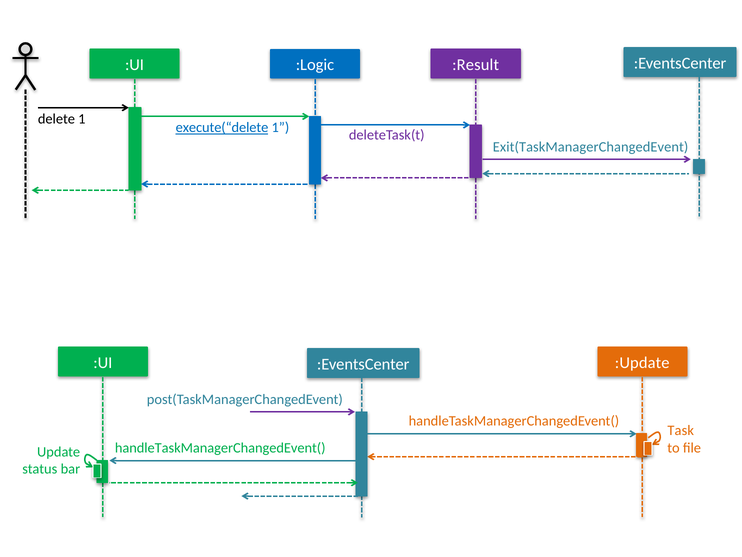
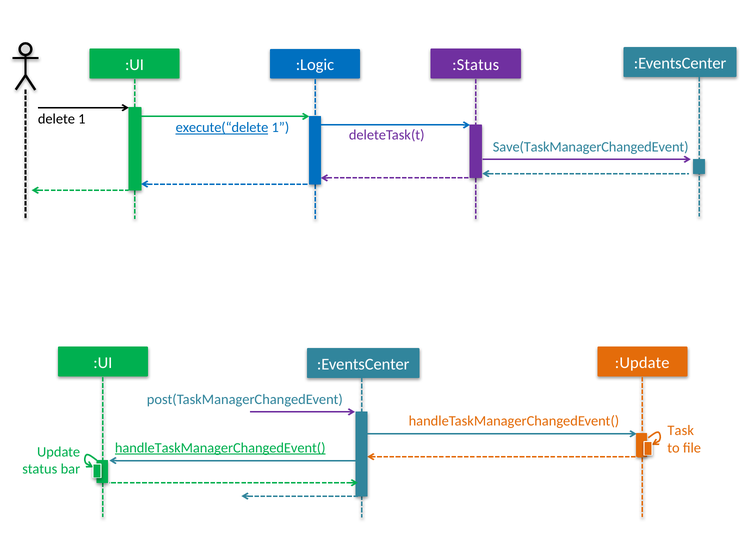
:Result: :Result -> :Status (476, 65)
Exit(TaskManagerChangedEvent: Exit(TaskManagerChangedEvent -> Save(TaskManagerChangedEvent (591, 147)
handleTaskManagerChangedEvent( underline: none -> present (220, 447)
